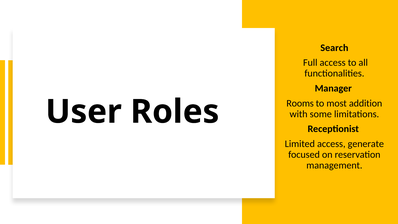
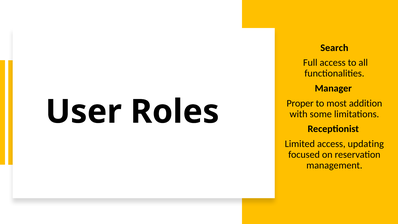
Rooms: Rooms -> Proper (300, 103)
generate: generate -> updating (366, 144)
